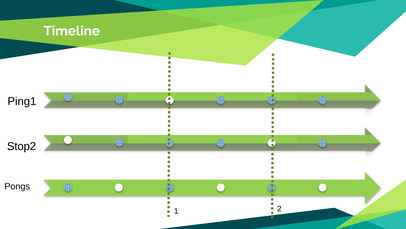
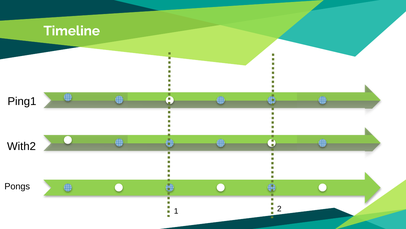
Stop2: Stop2 -> With2 (21, 146)
